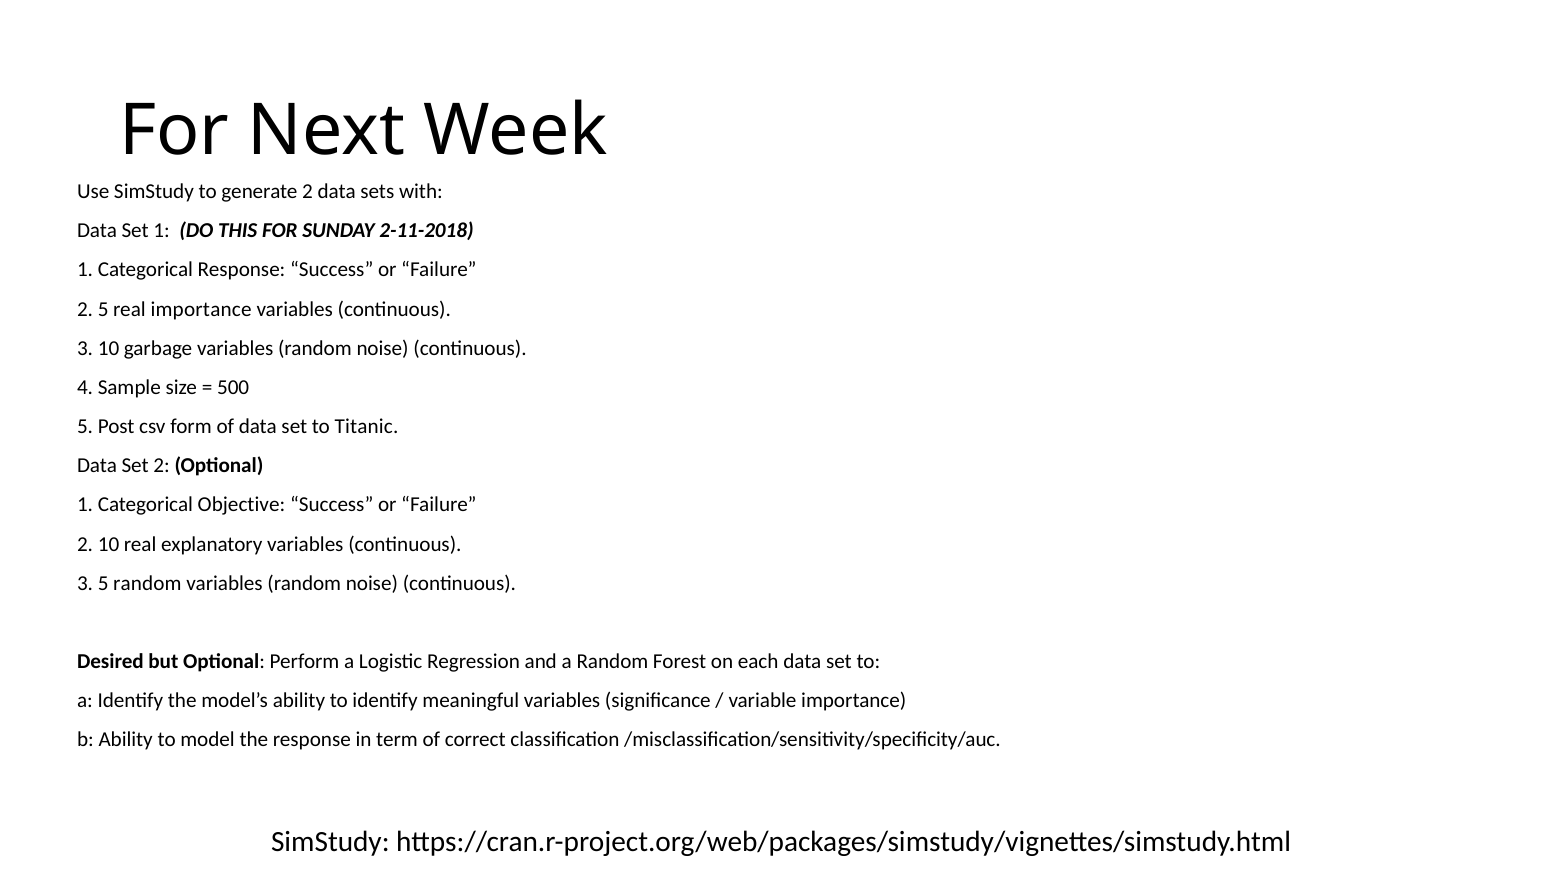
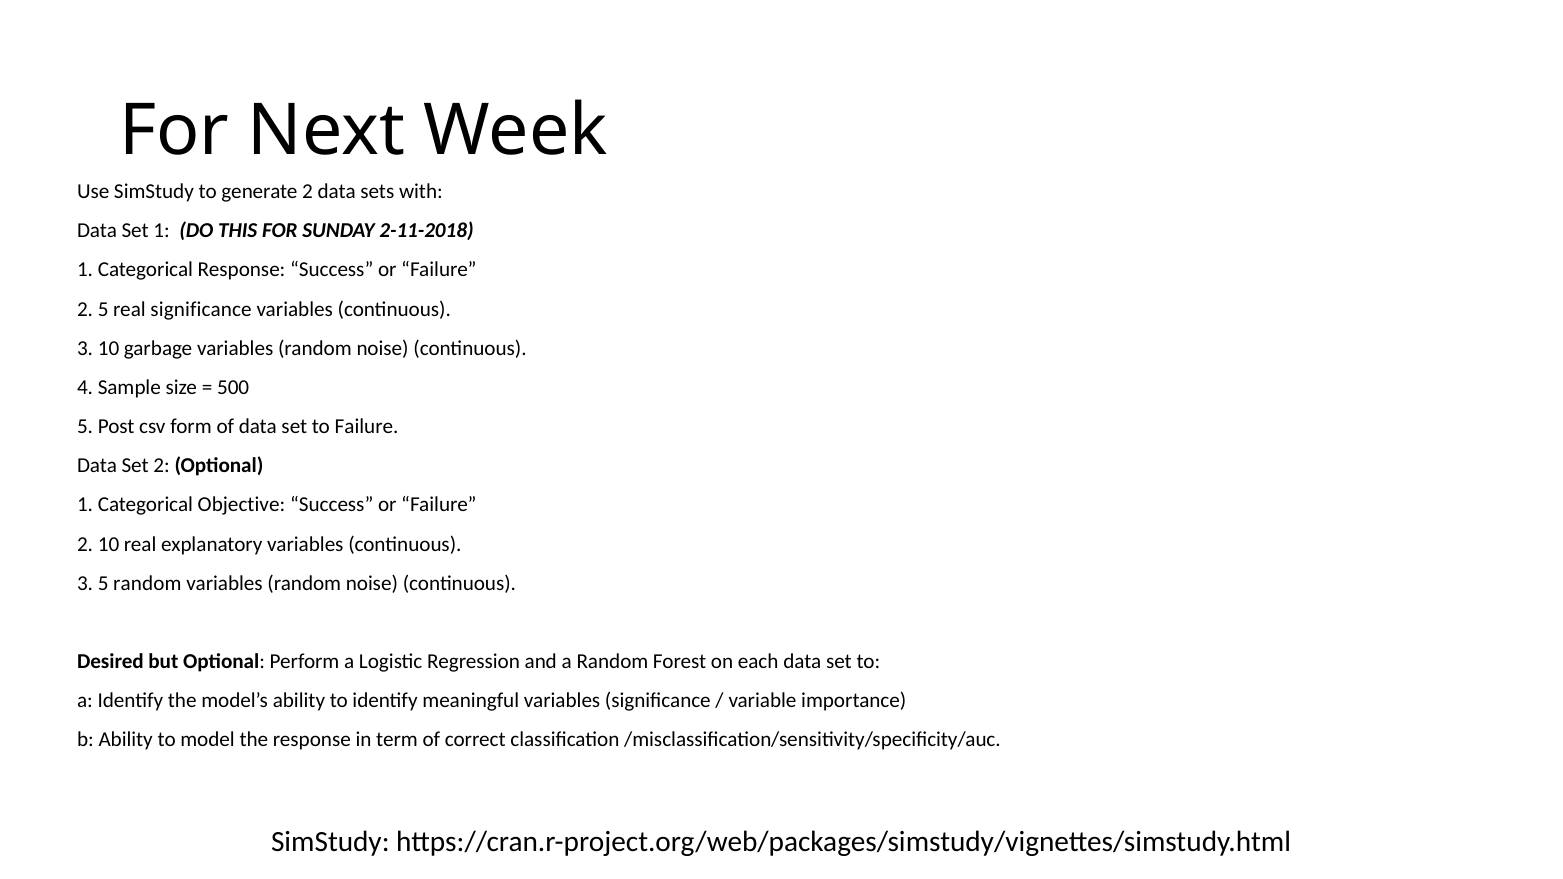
real importance: importance -> significance (201, 309)
to Titanic: Titanic -> Failure (367, 427)
